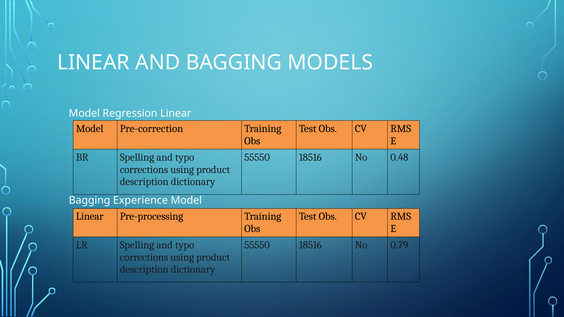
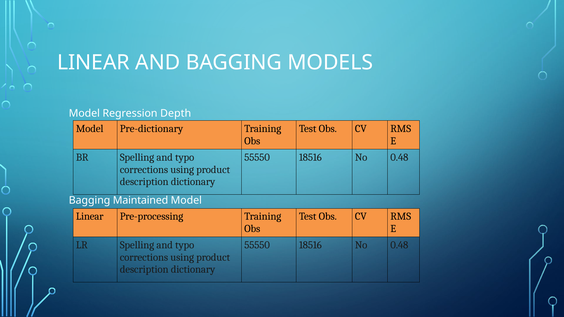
Regression Linear: Linear -> Depth (176, 114)
Pre-correction: Pre-correction -> Pre-dictionary (152, 129)
Experience: Experience -> Maintained (141, 201)
0.79: 0.79 -> 0.48 (399, 245)
